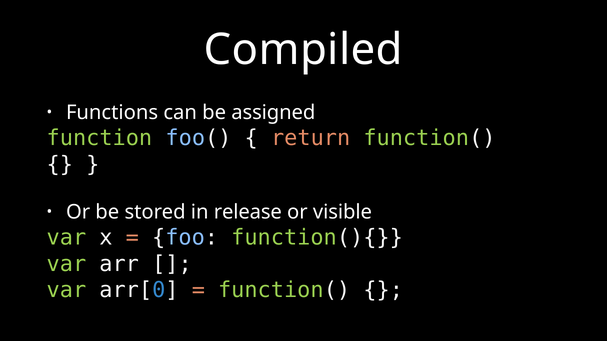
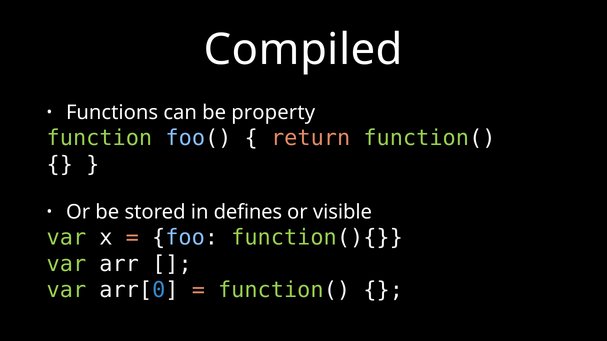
assigned: assigned -> property (273, 113)
release: release -> defines (248, 213)
